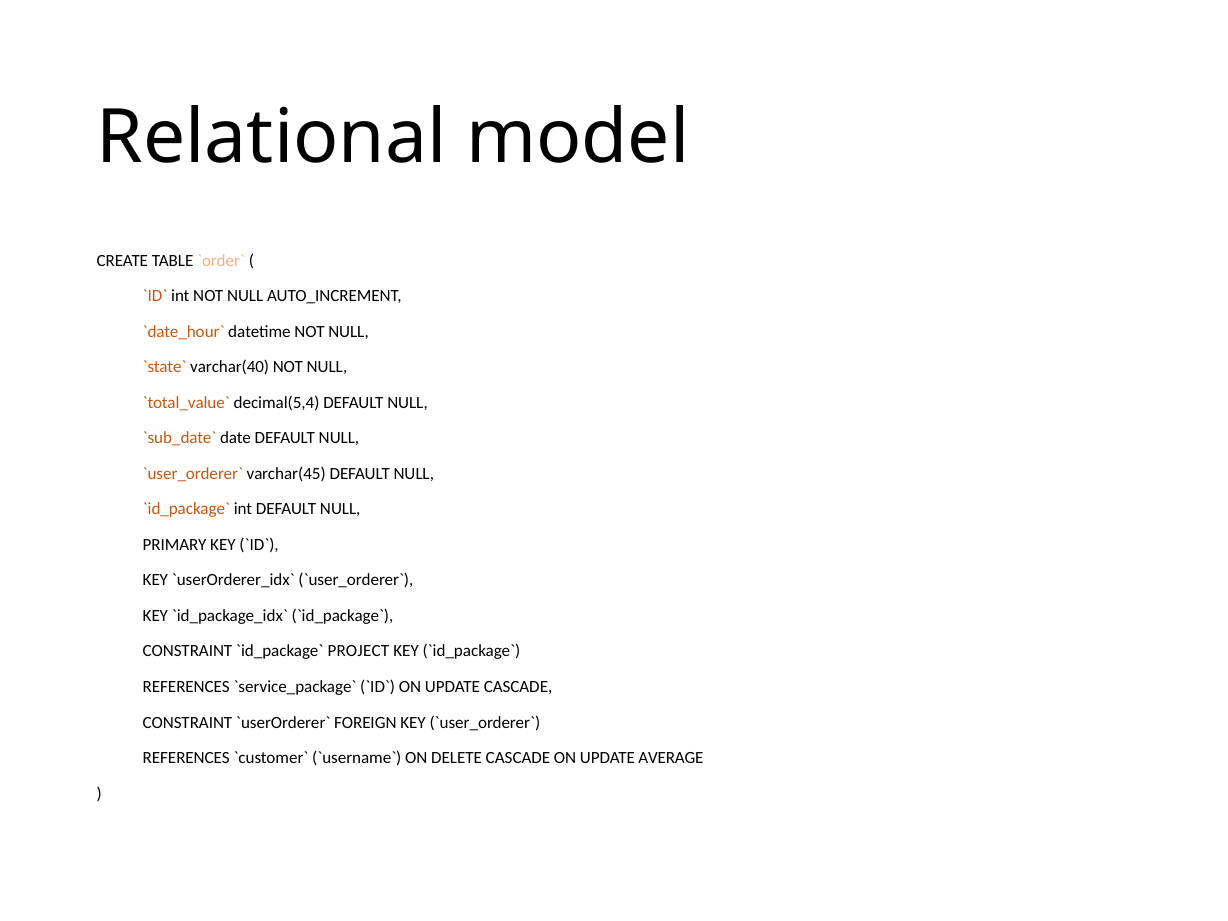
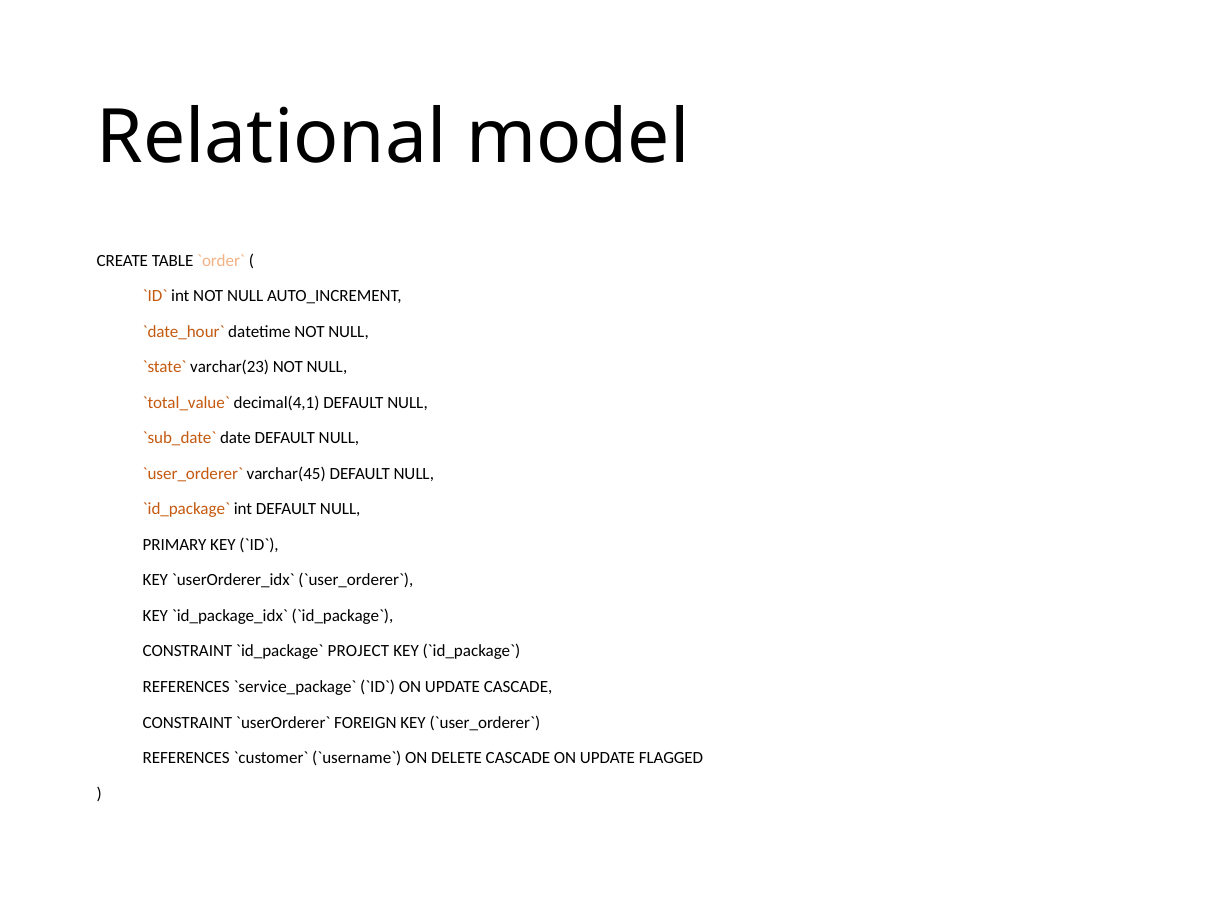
varchar(40: varchar(40 -> varchar(23 (230, 367)
decimal(5,4: decimal(5,4 -> decimal(4,1 (277, 403)
AVERAGE: AVERAGE -> FLAGGED (671, 758)
